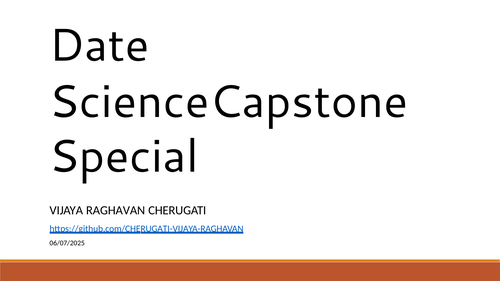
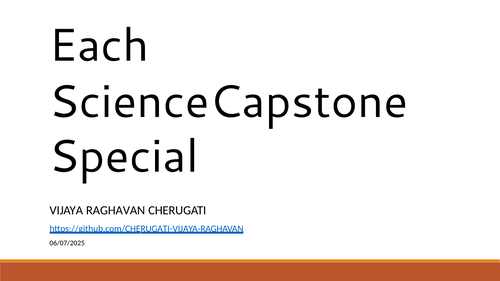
Date: Date -> Each (99, 46)
